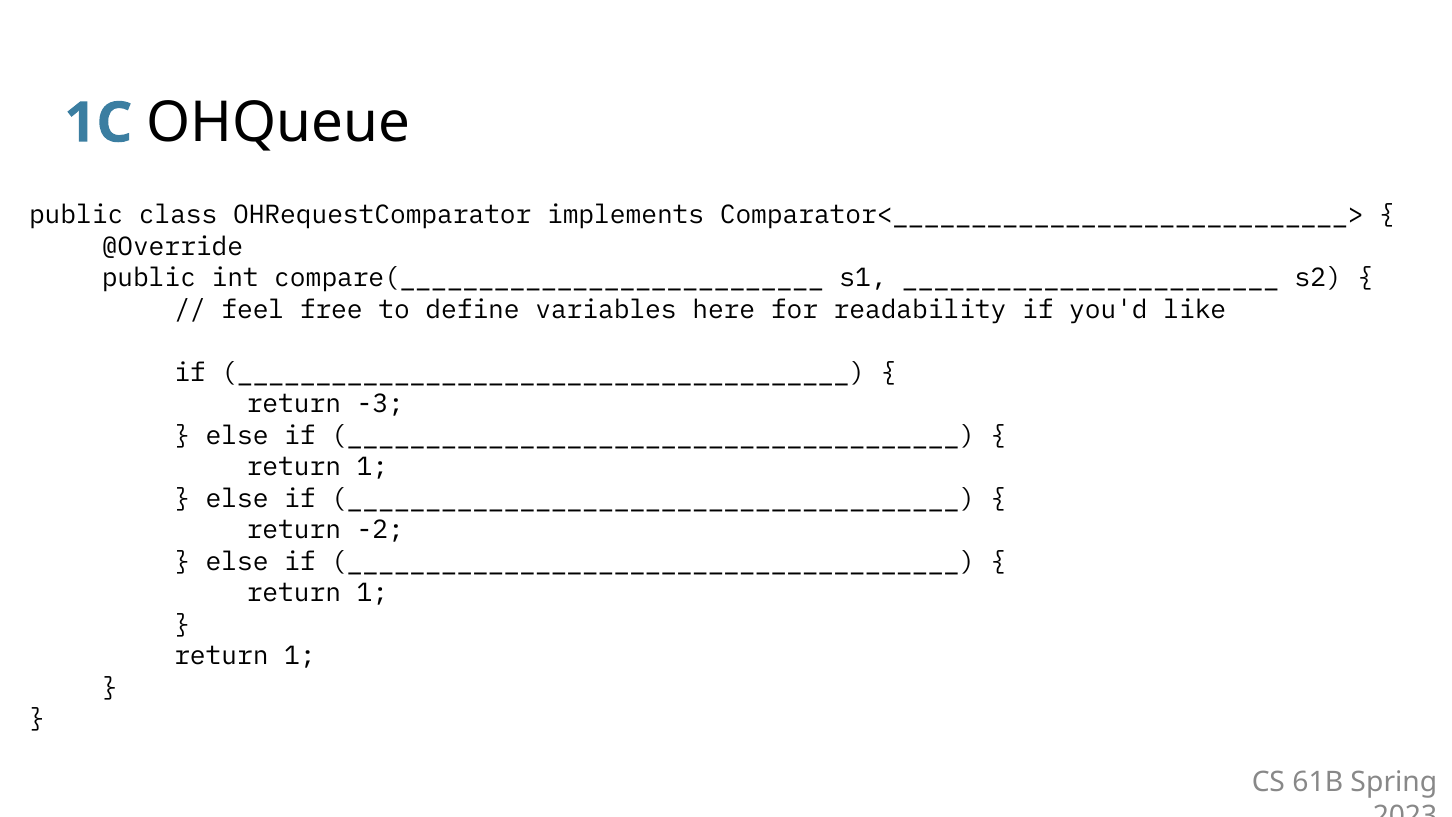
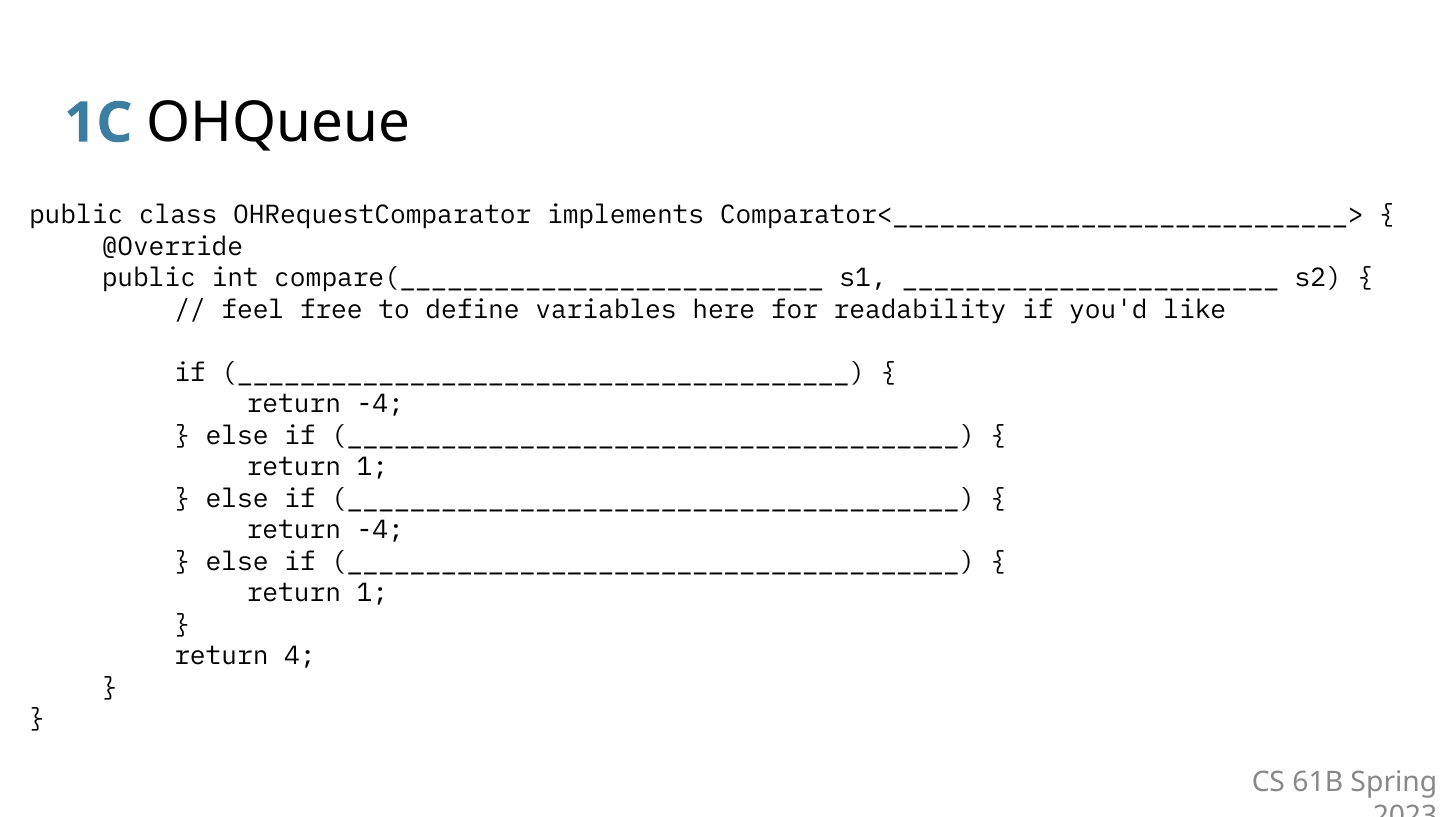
-3: -3 -> -4 (380, 404)
-2: -2 -> -4 (380, 530)
1: 1 -> 4 (300, 656)
